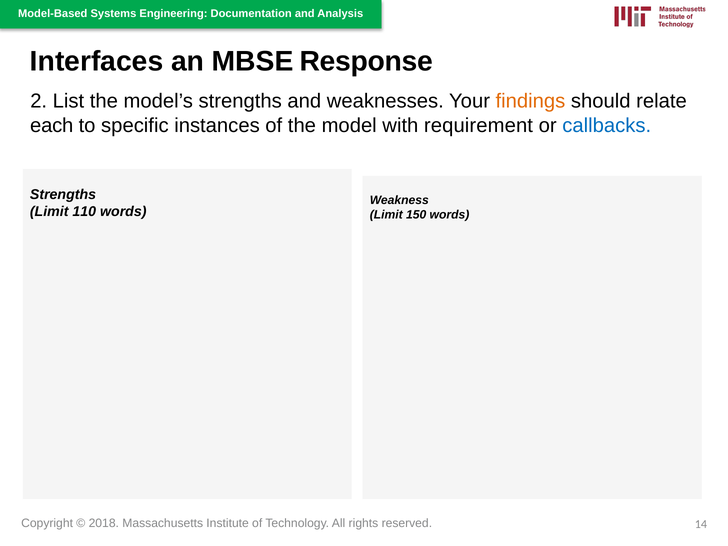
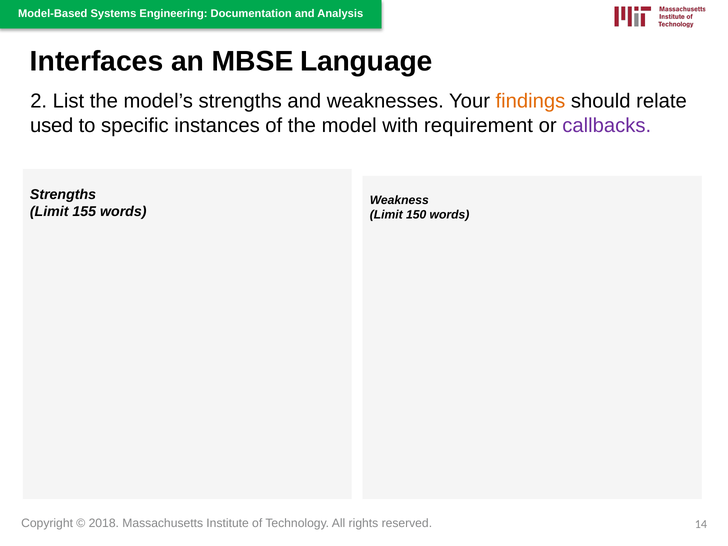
Response: Response -> Language (366, 61)
each: each -> used (52, 125)
callbacks colour: blue -> purple (607, 125)
110: 110 -> 155 (84, 212)
